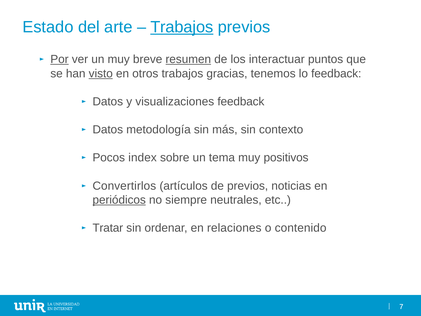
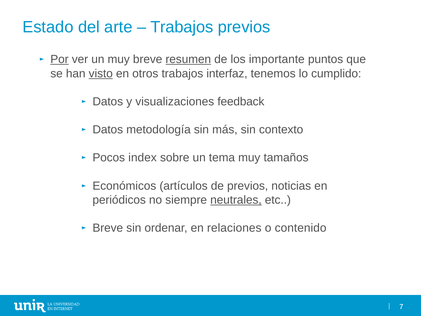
Trabajos underline: present -> none (182, 27)
interactuar: interactuar -> importante (277, 59)
gracias: gracias -> interfaz (227, 73)
lo feedback: feedback -> cumplido (336, 73)
positivos: positivos -> tamaños (286, 158)
Convertirlos: Convertirlos -> Económicos (124, 186)
periódicos underline: present -> none (119, 200)
neutrales underline: none -> present (236, 200)
Tratar: Tratar -> Breve (108, 228)
